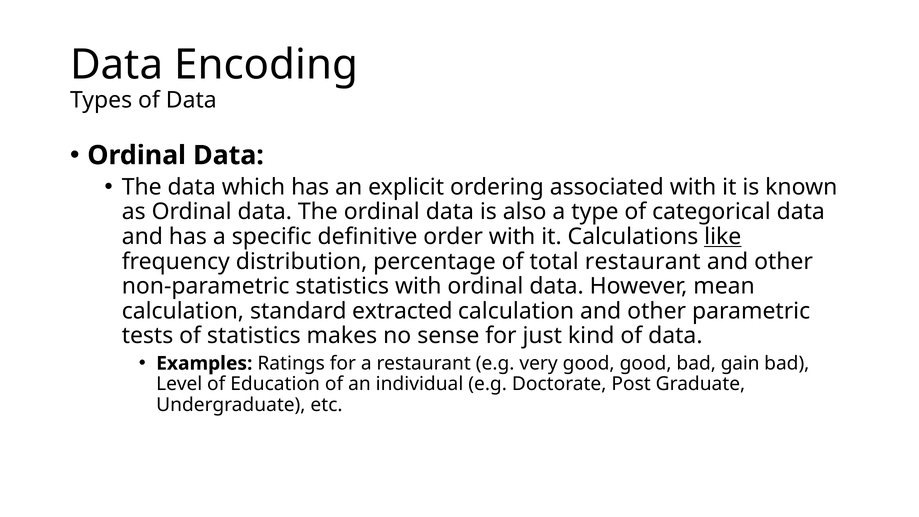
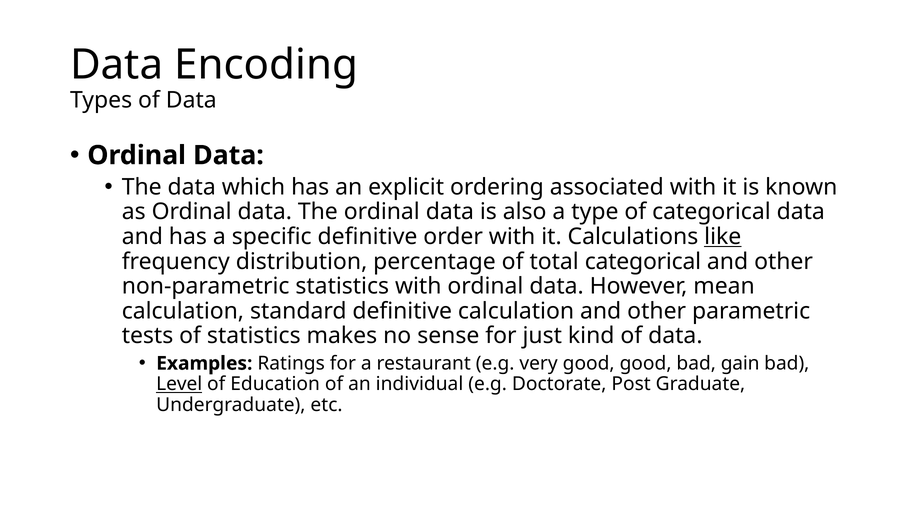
total restaurant: restaurant -> categorical (643, 261)
standard extracted: extracted -> definitive (402, 311)
Level underline: none -> present (179, 384)
